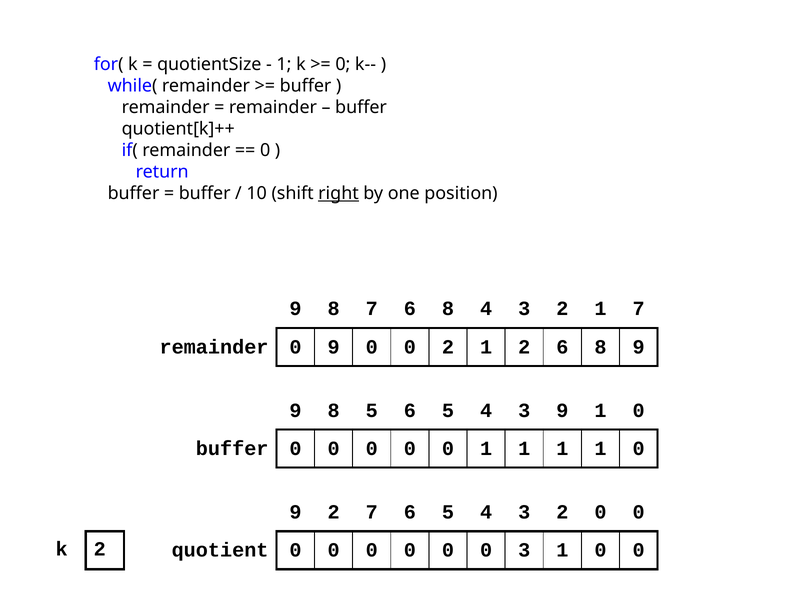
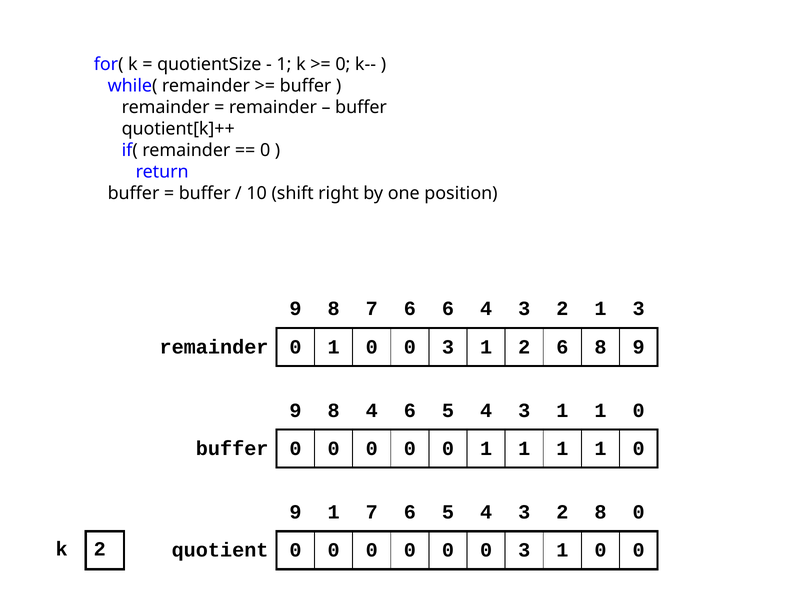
right underline: present -> none (339, 194)
7 6 8: 8 -> 6 (448, 309)
1 7: 7 -> 3 (639, 309)
remainder 0 9: 9 -> 1 (334, 347)
2: 2 -> 3 (448, 347)
8 5: 5 -> 4 (372, 411)
4 3 9: 9 -> 1 (562, 411)
9 2: 2 -> 1 (334, 512)
2 0: 0 -> 8 (600, 512)
